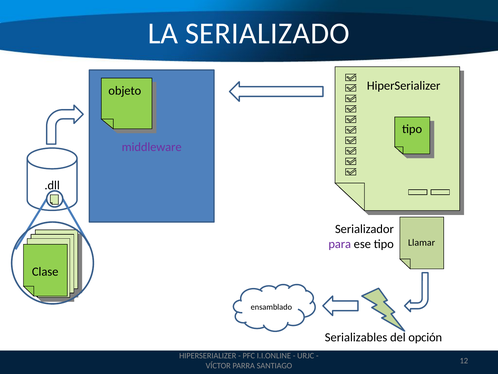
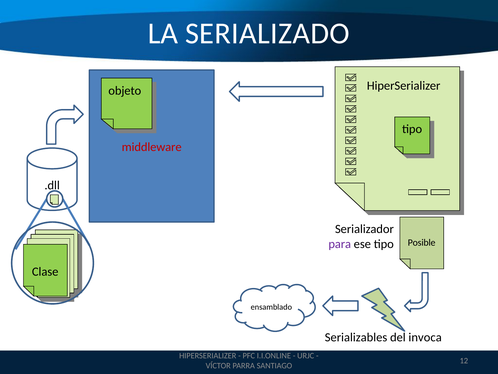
middleware colour: purple -> red (152, 147)
Llamar: Llamar -> Posible (422, 242)
opción: opción -> invoca (425, 337)
